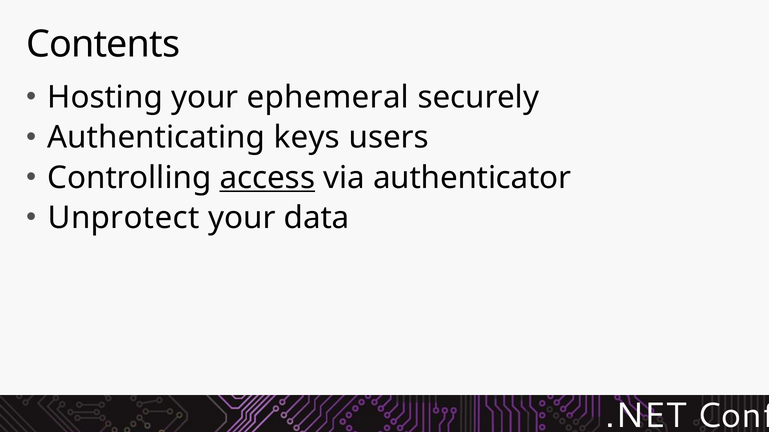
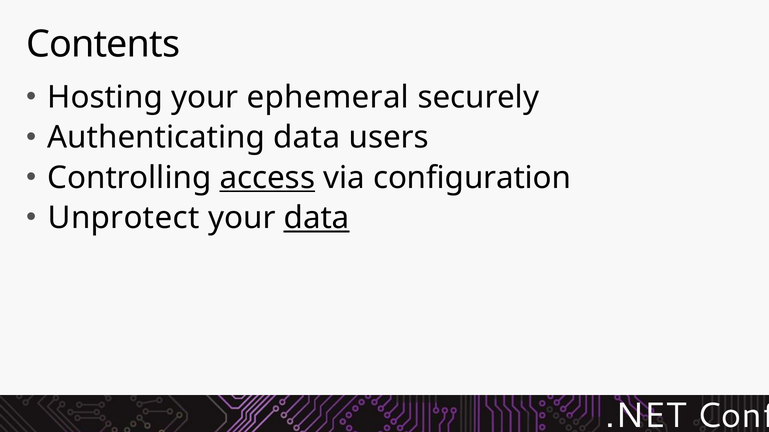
Authenticating keys: keys -> data (307, 138)
authenticator: authenticator -> configuration (472, 178)
data underline: none -> present (317, 218)
